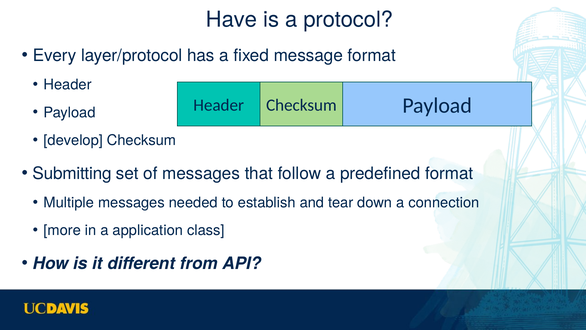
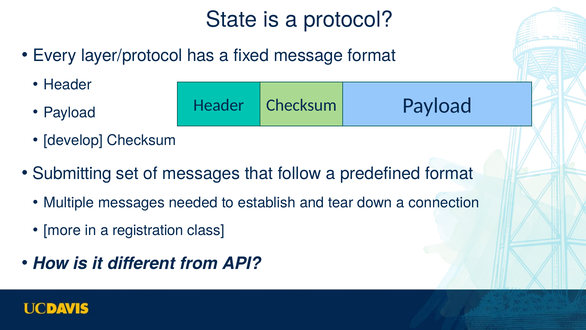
Have: Have -> State (231, 20)
application: application -> registration (148, 230)
